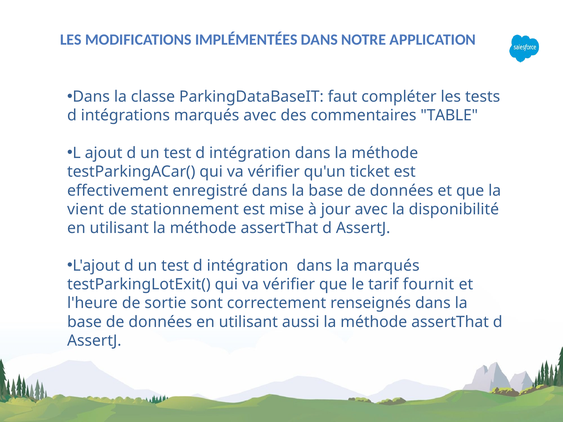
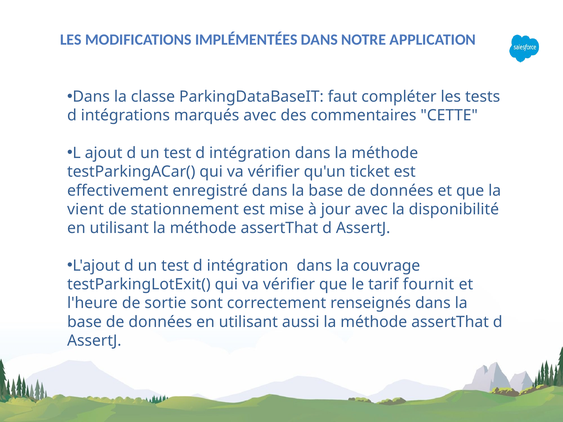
TABLE: TABLE -> CETTE (449, 116)
la marqués: marqués -> couvrage (387, 266)
